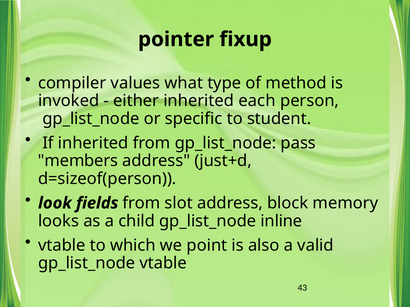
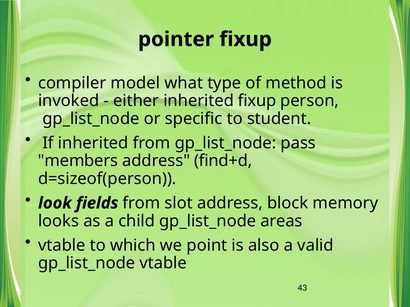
values: values -> model (135, 83)
inherited each: each -> fixup (257, 101)
just+d: just+d -> find+d (223, 161)
inline: inline -> areas (281, 221)
